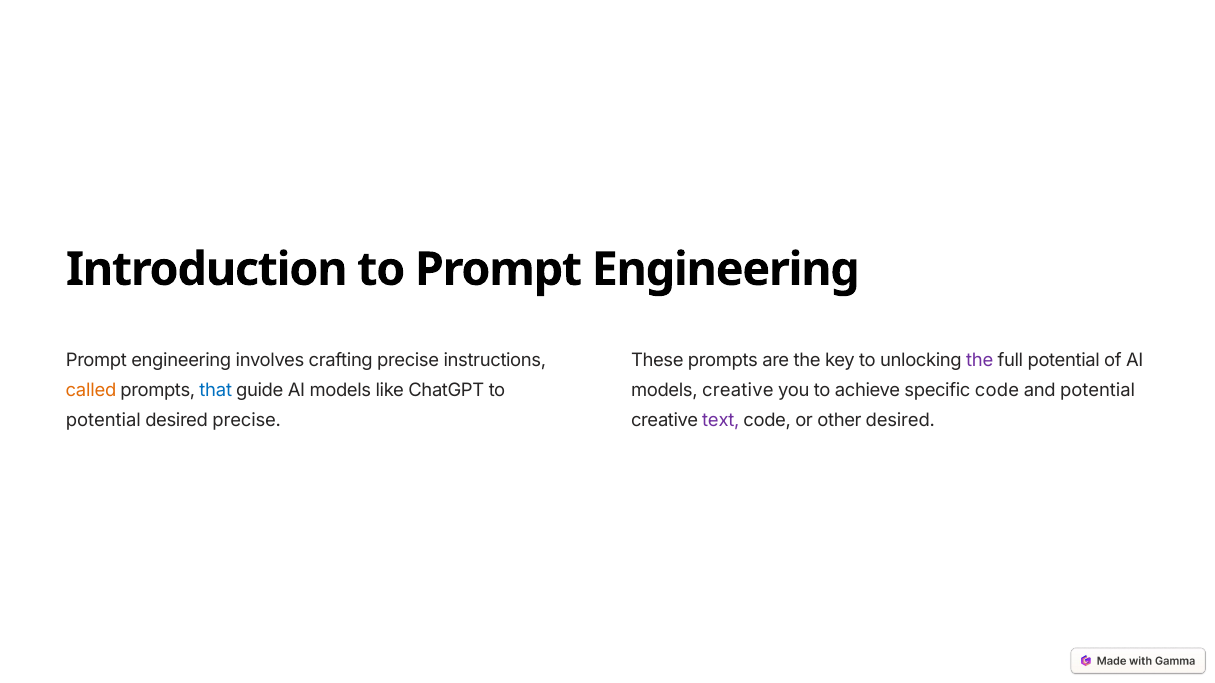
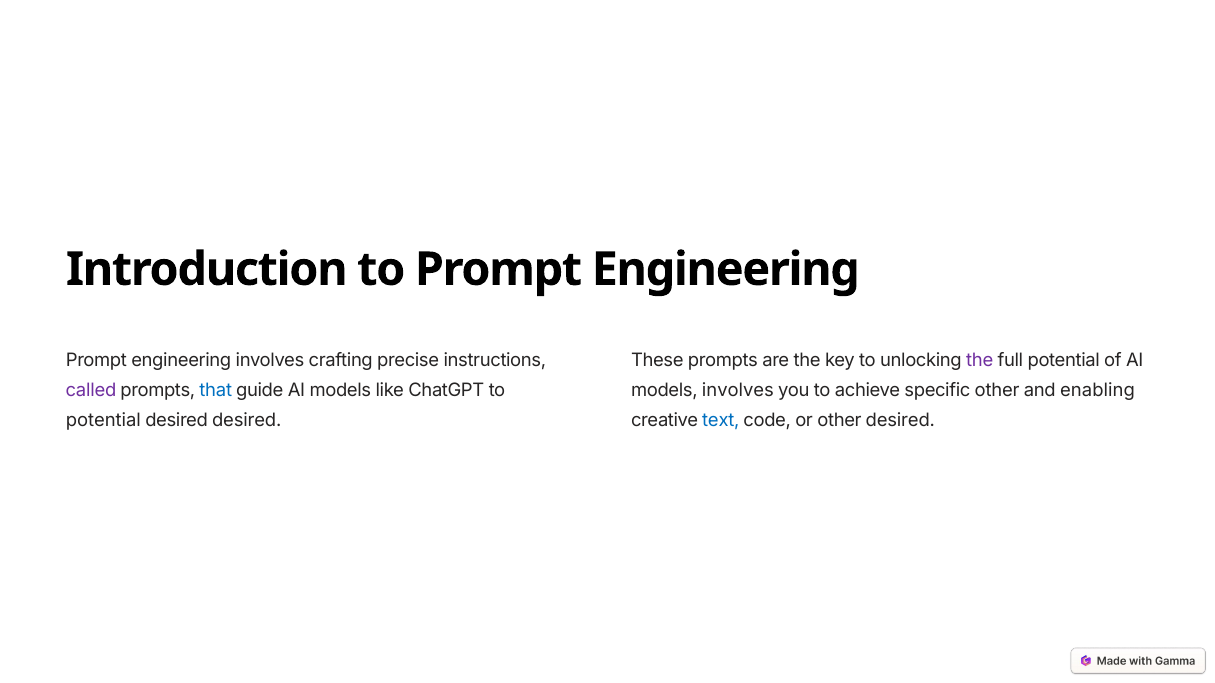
called colour: orange -> purple (91, 390)
models creative: creative -> involves (738, 390)
specific code: code -> other (997, 390)
and potential: potential -> enabling (1098, 390)
desired precise: precise -> desired (247, 420)
text colour: purple -> blue (721, 420)
